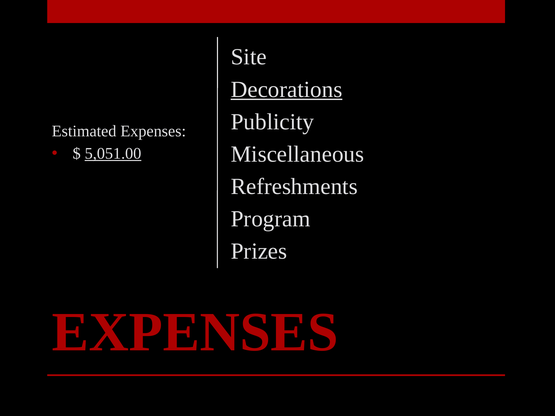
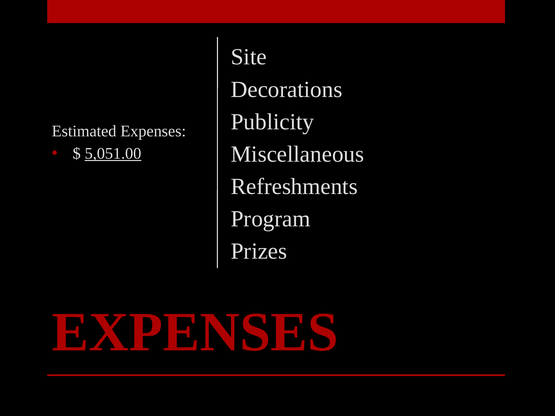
Decorations underline: present -> none (287, 89)
